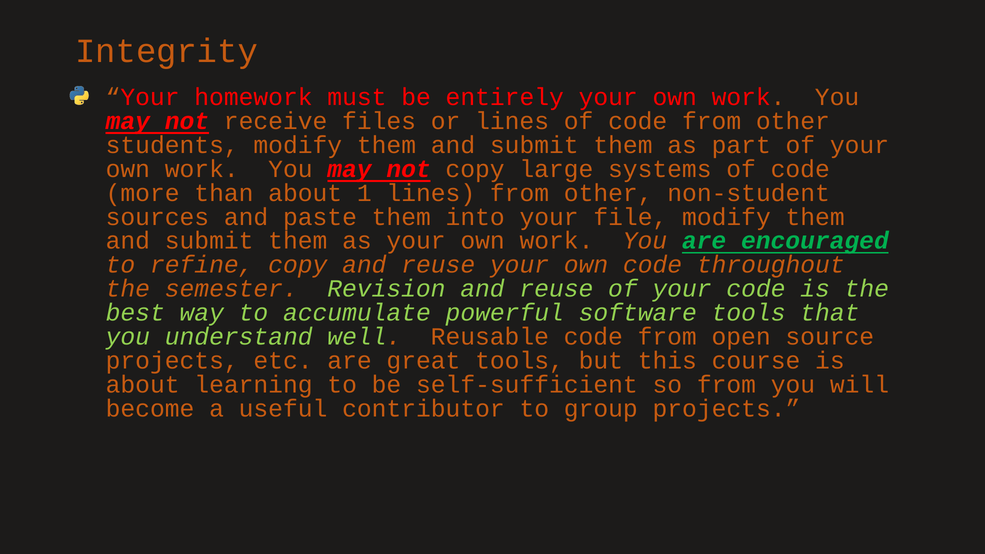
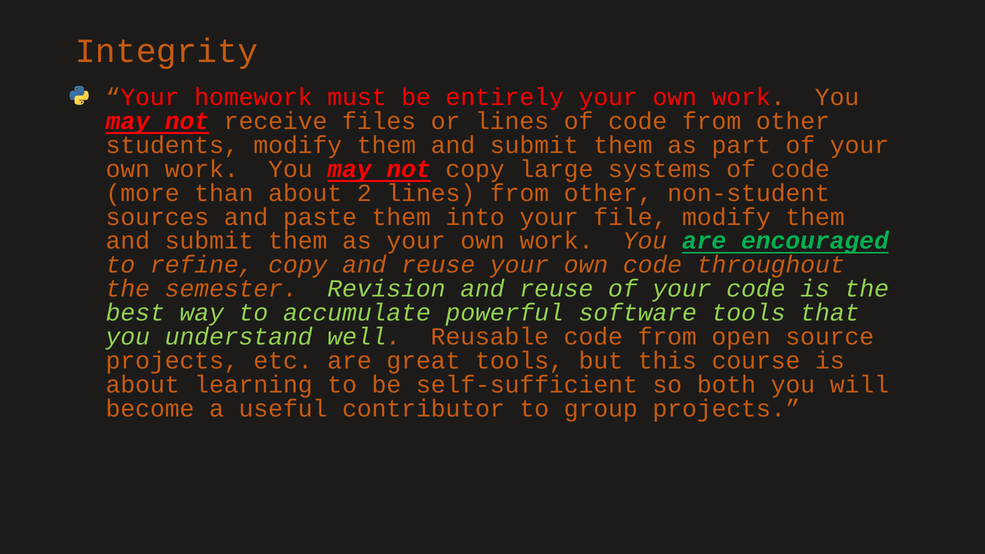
1: 1 -> 2 (364, 193)
so from: from -> both (726, 384)
